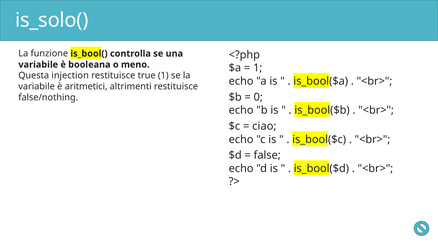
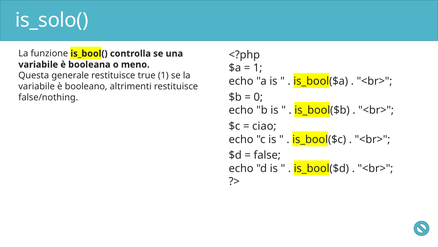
injection: injection -> generale (70, 75)
aritmetici: aritmetici -> booleano (86, 86)
